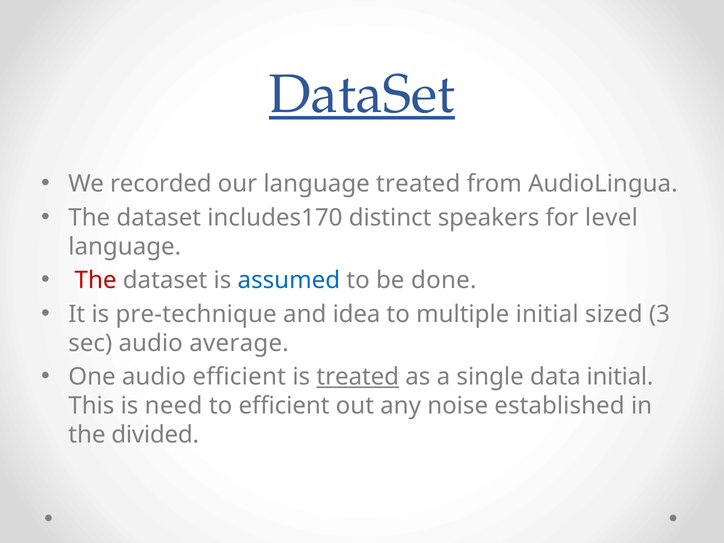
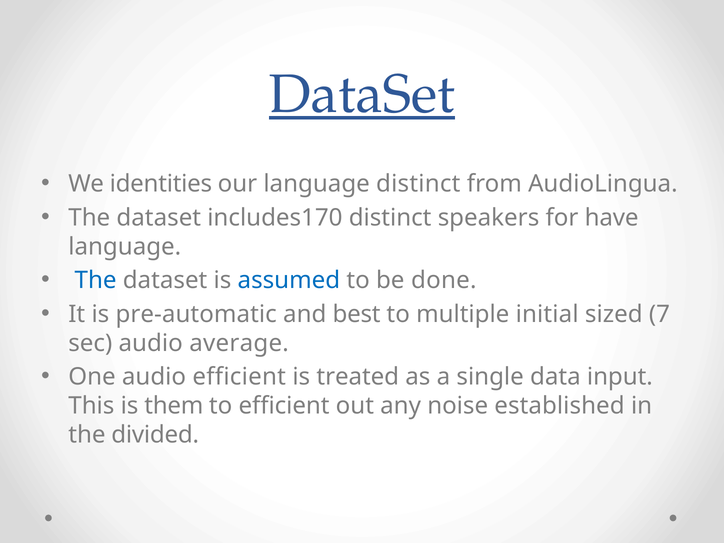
recorded: recorded -> identities (161, 184)
language treated: treated -> distinct (418, 184)
level: level -> have (612, 218)
The colour: red -> blue (96, 280)
pre-technique: pre-technique -> pre-automatic (196, 314)
idea: idea -> best (357, 314)
3: 3 -> 7 (659, 314)
treated underline: present -> none (358, 377)
data initial: initial -> input (620, 377)
need: need -> them (174, 406)
